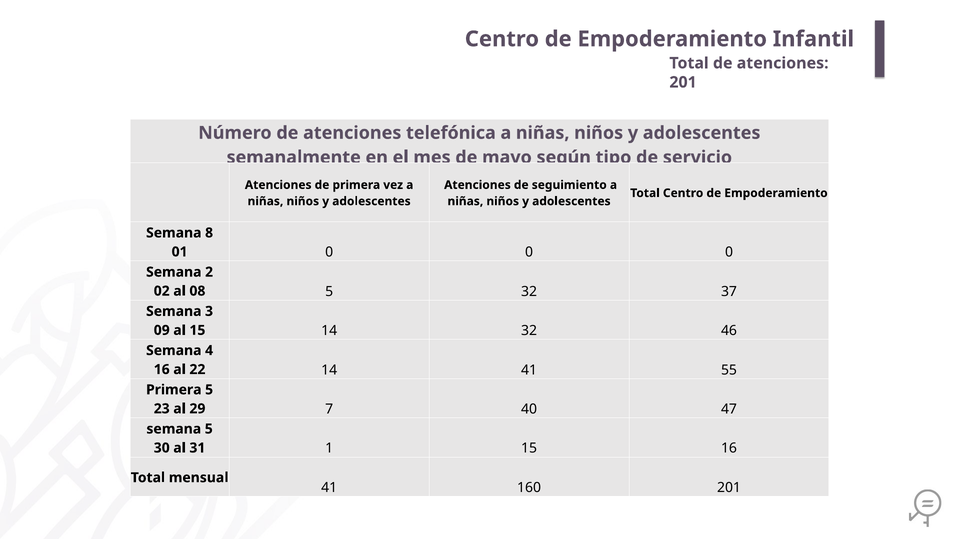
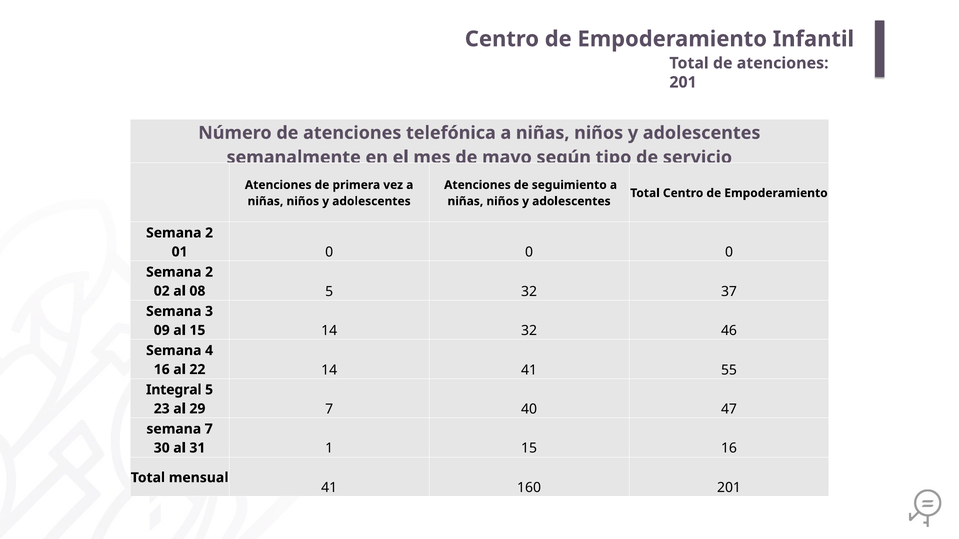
8: 8 -> 2 (209, 233)
Primera: Primera -> Integral (174, 390)
semana 5: 5 -> 7 (209, 429)
